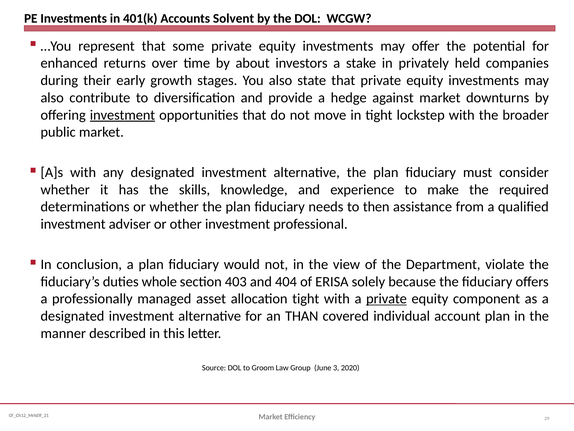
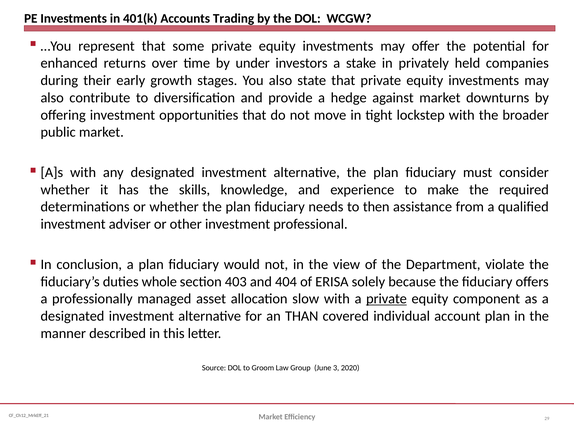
Solvent: Solvent -> Trading (234, 19)
about: about -> under (253, 63)
investment underline: present -> none (123, 115)
allocation tight: tight -> slow (306, 298)
